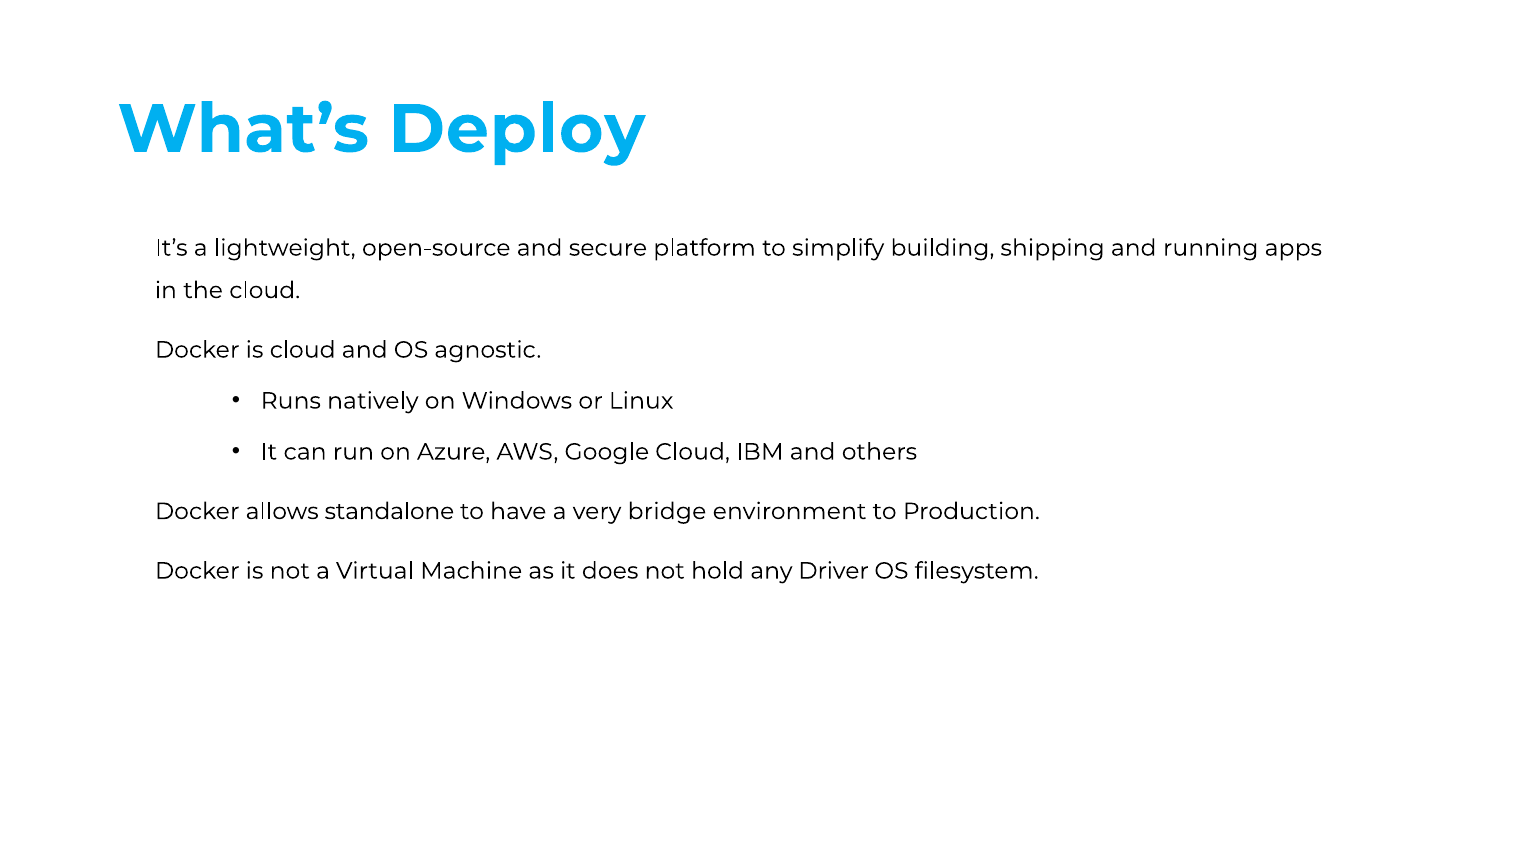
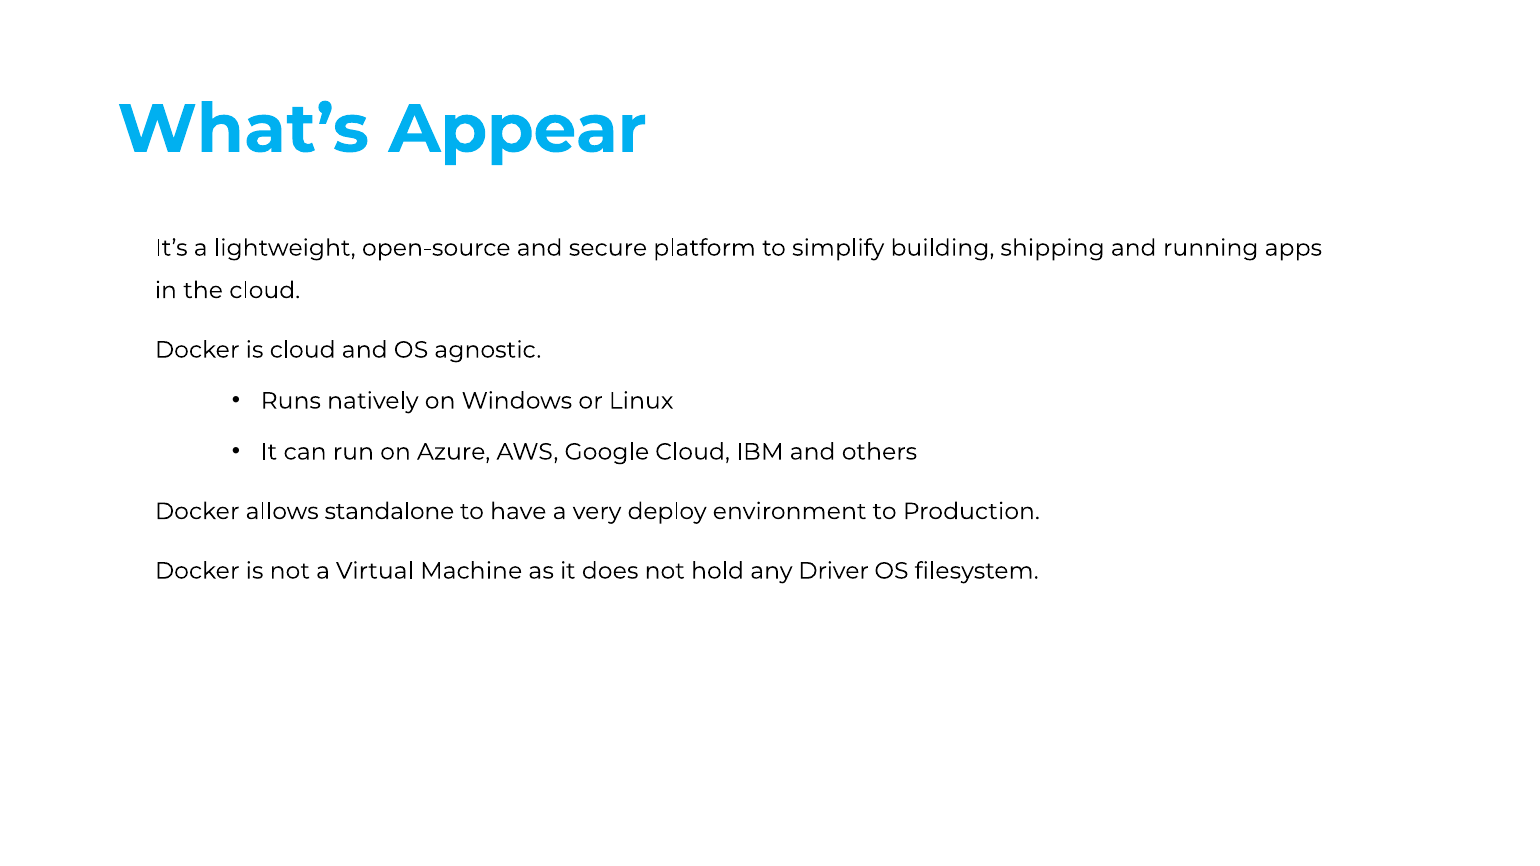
Deploy: Deploy -> Appear (518, 129)
bridge: bridge -> deploy (667, 512)
